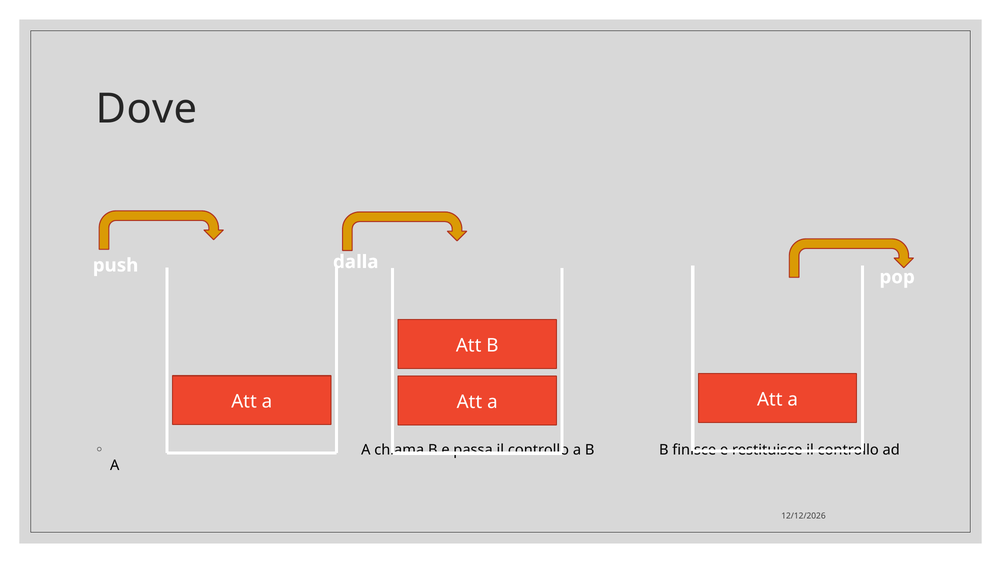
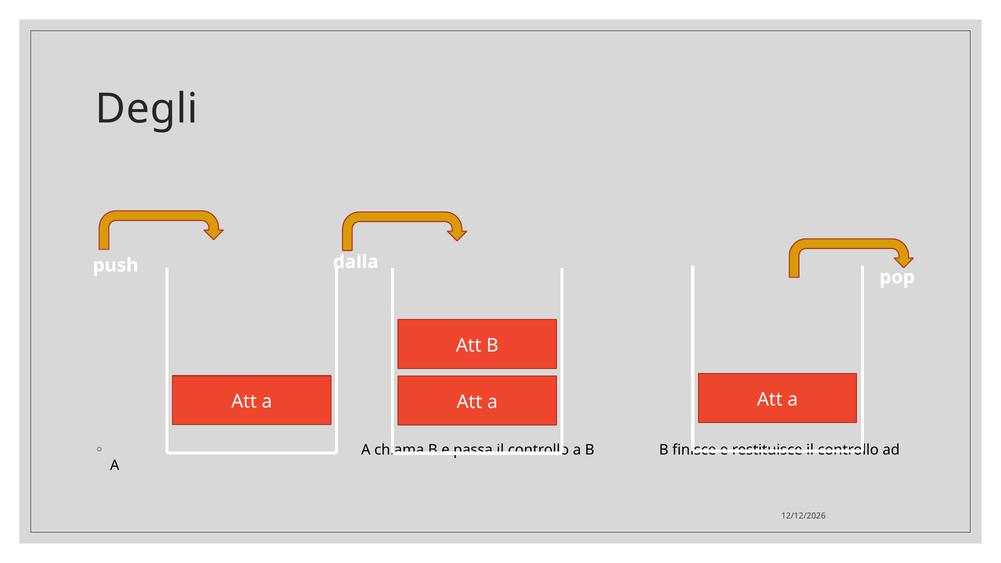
Dove: Dove -> Degli (147, 109)
